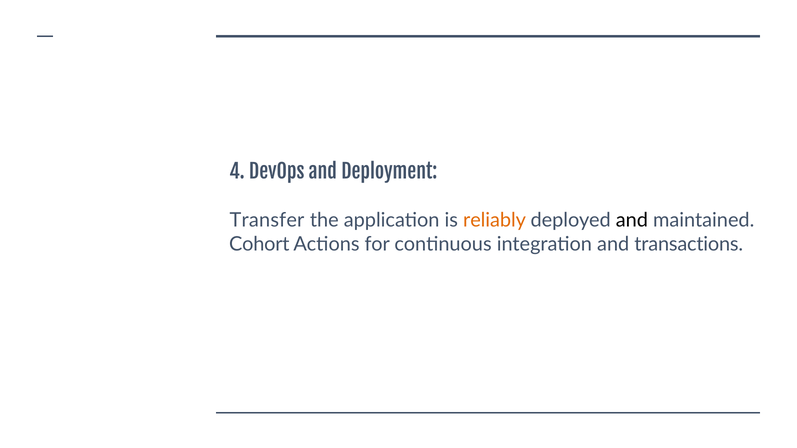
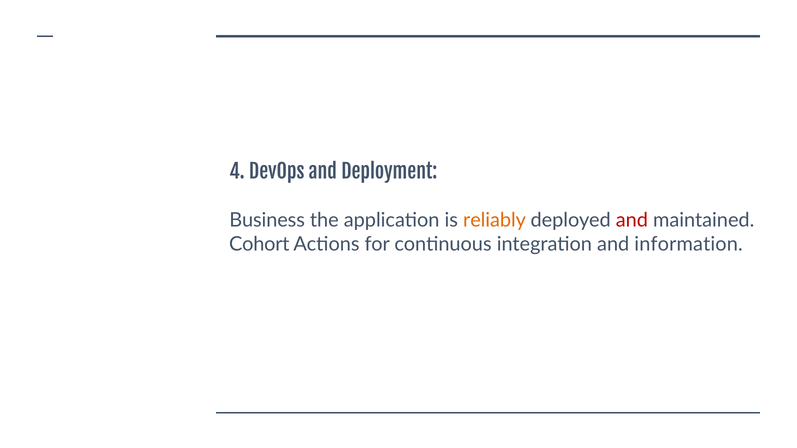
Transfer: Transfer -> Business (267, 220)
and colour: black -> red (632, 220)
transactions: transactions -> information (689, 244)
